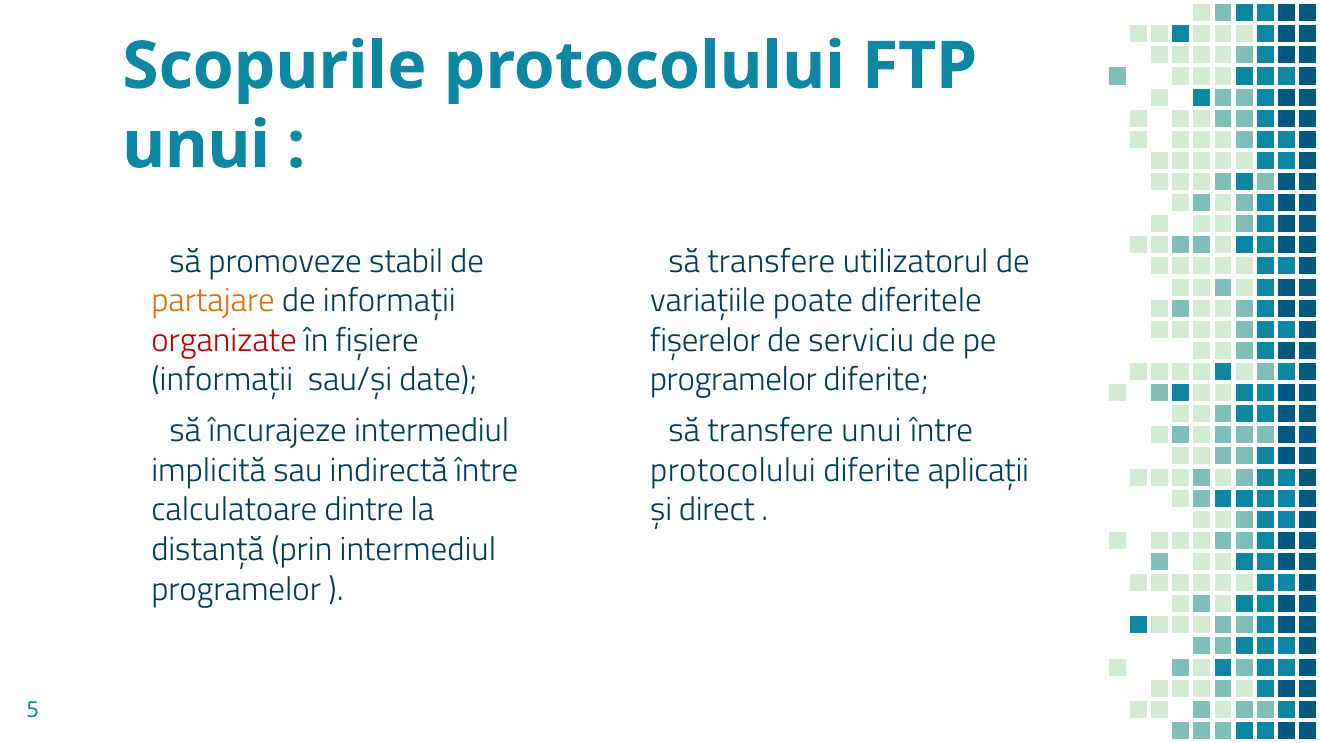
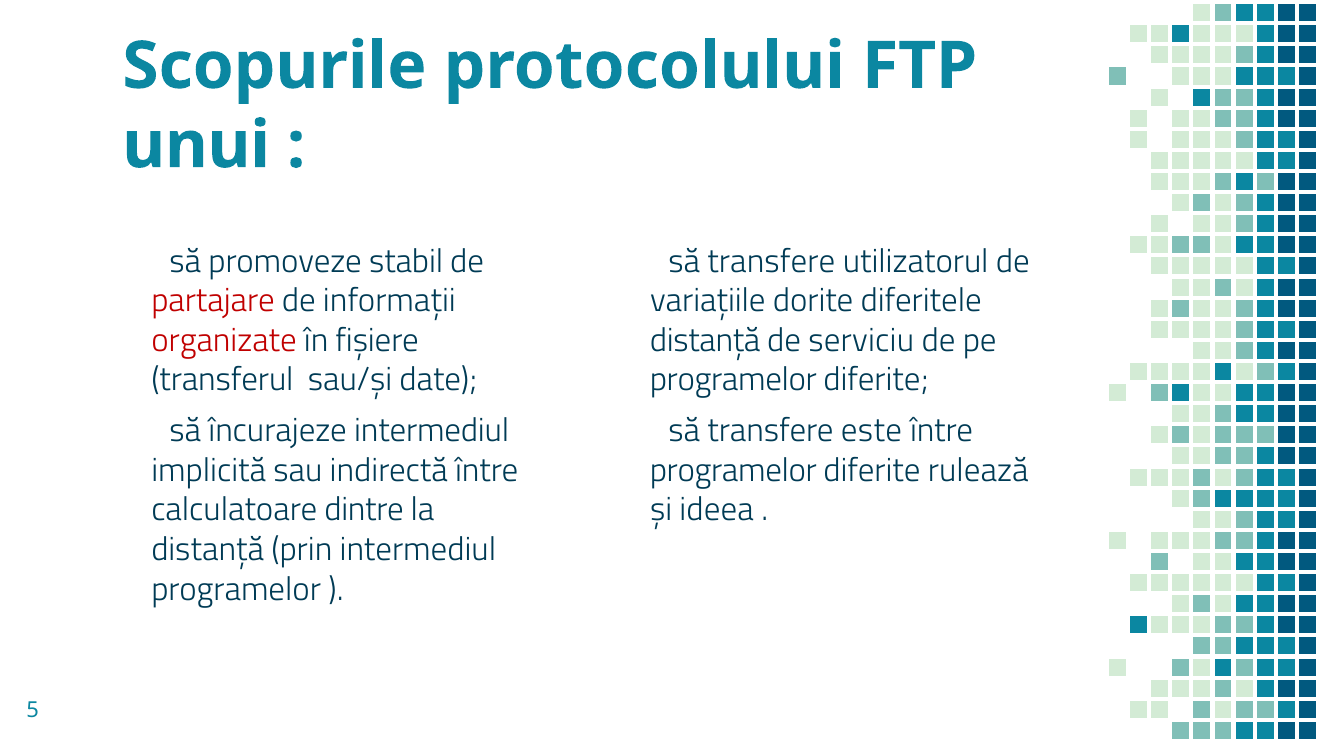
partajare colour: orange -> red (213, 301)
poate: poate -> dorite (813, 301)
fişerelor: fişerelor -> distanţă (705, 340)
informaţii: informaţii -> transferul (222, 380)
transfere unui: unui -> este (871, 430)
protocolului: protocolului -> programelor (733, 470)
aplicaţii: aplicaţii -> rulează (978, 470)
direct: direct -> ideea (717, 510)
